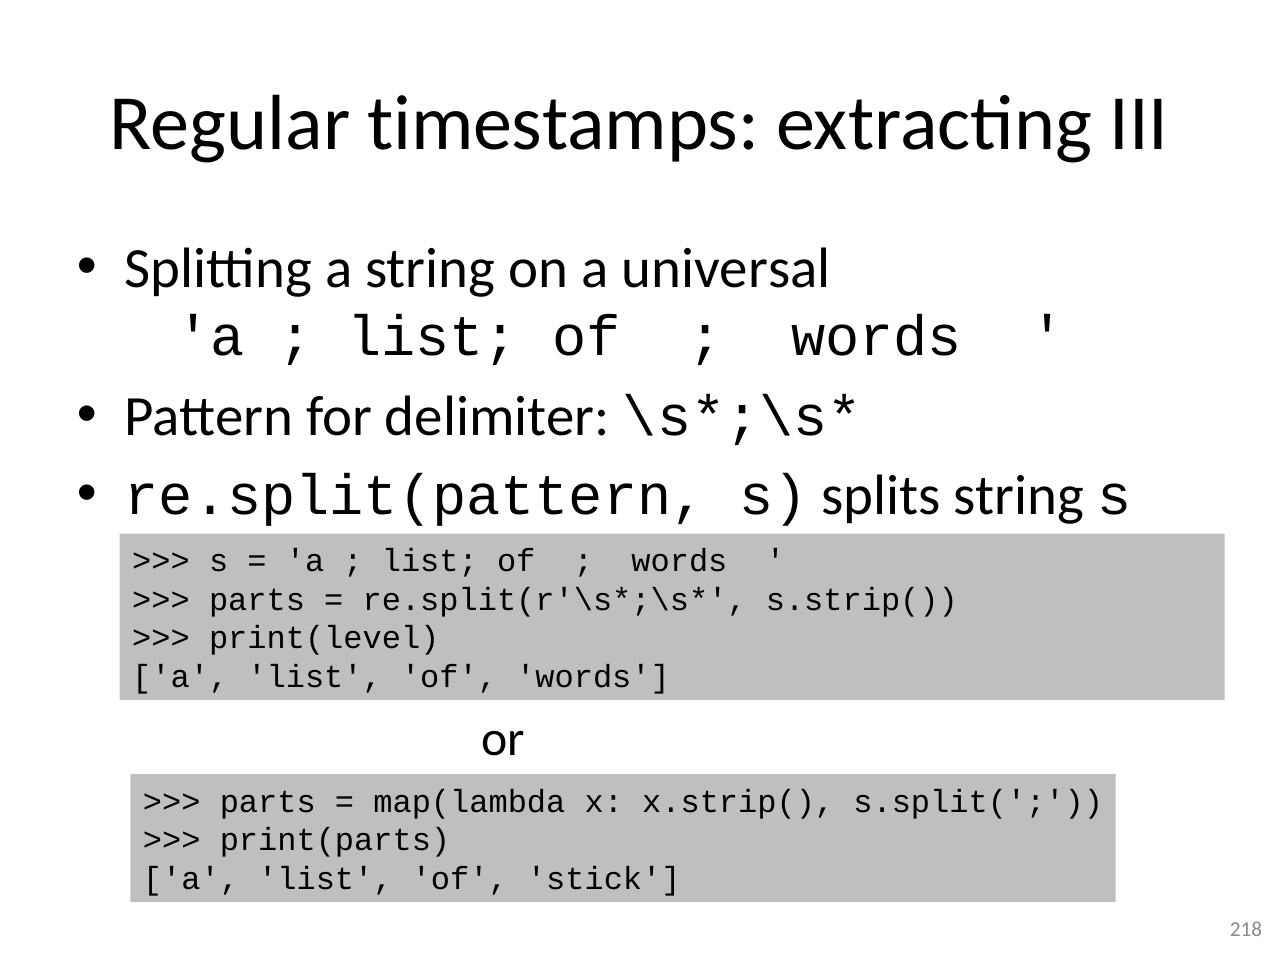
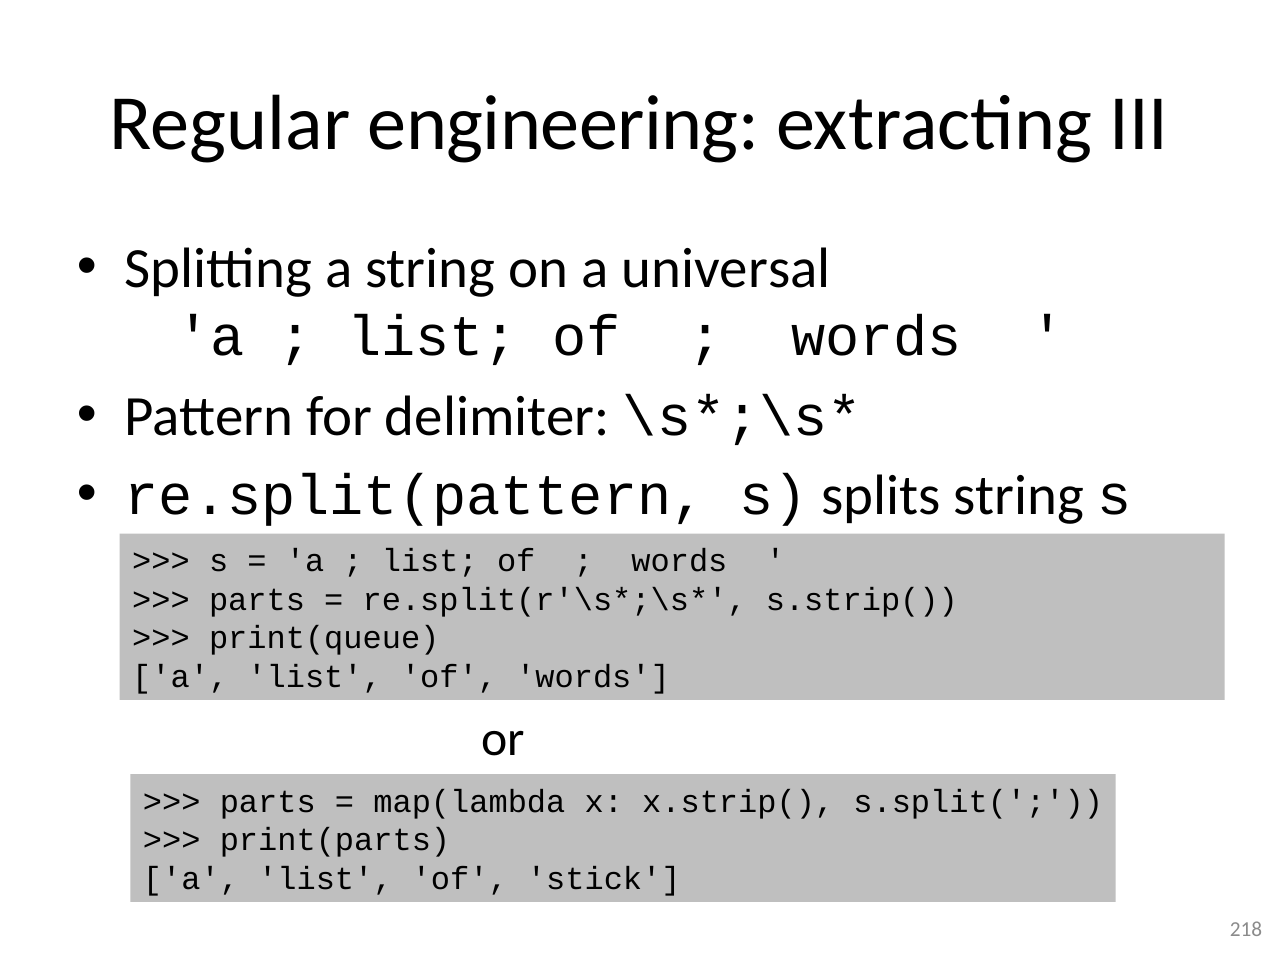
timestamps: timestamps -> engineering (563, 124)
print(level: print(level -> print(queue (324, 638)
